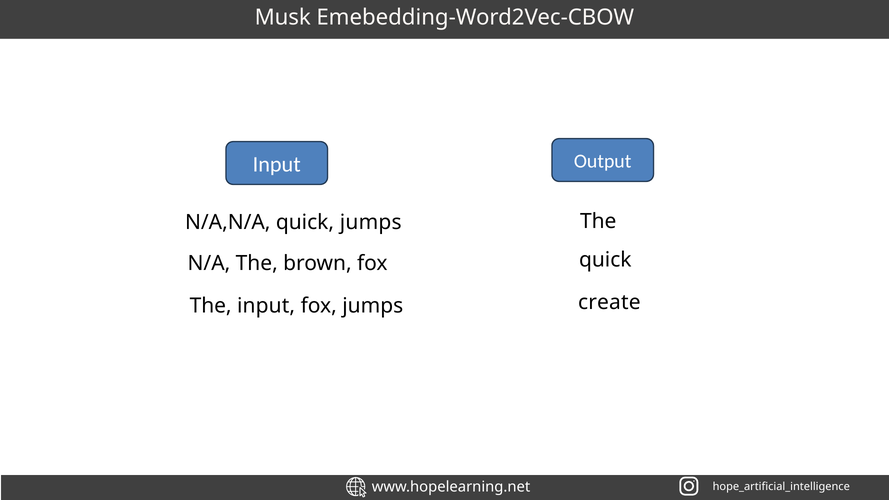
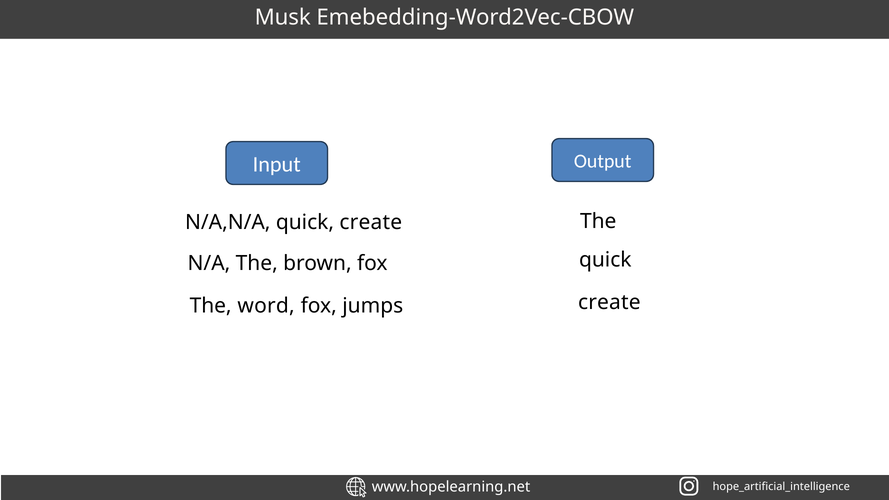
quick jumps: jumps -> create (371, 222)
The input: input -> word (266, 306)
